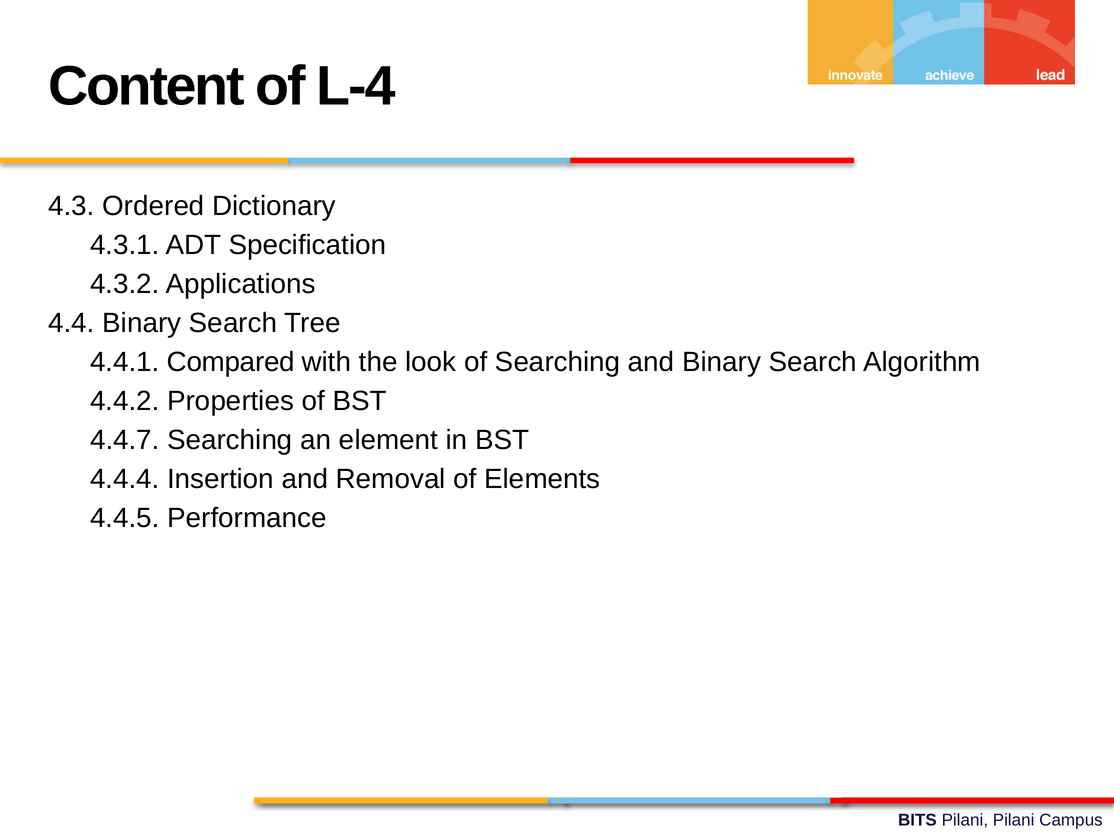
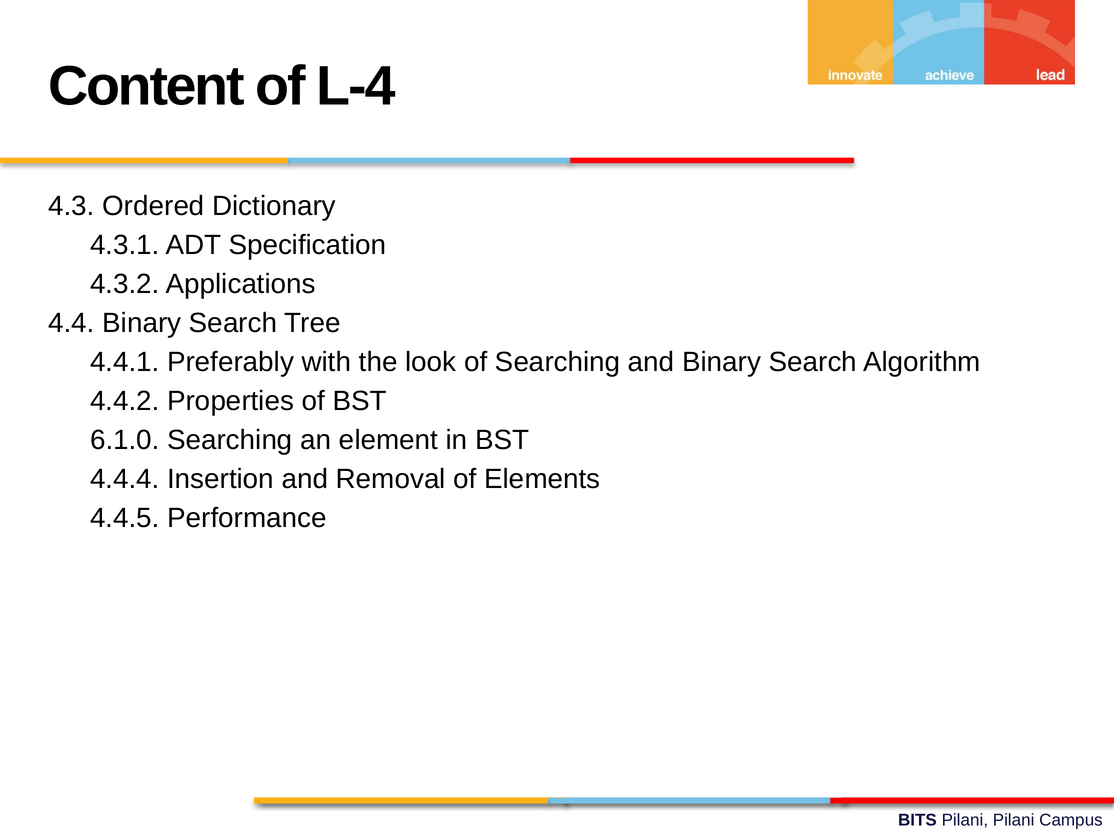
Compared: Compared -> Preferably (231, 362)
4.4.7: 4.4.7 -> 6.1.0 (125, 440)
